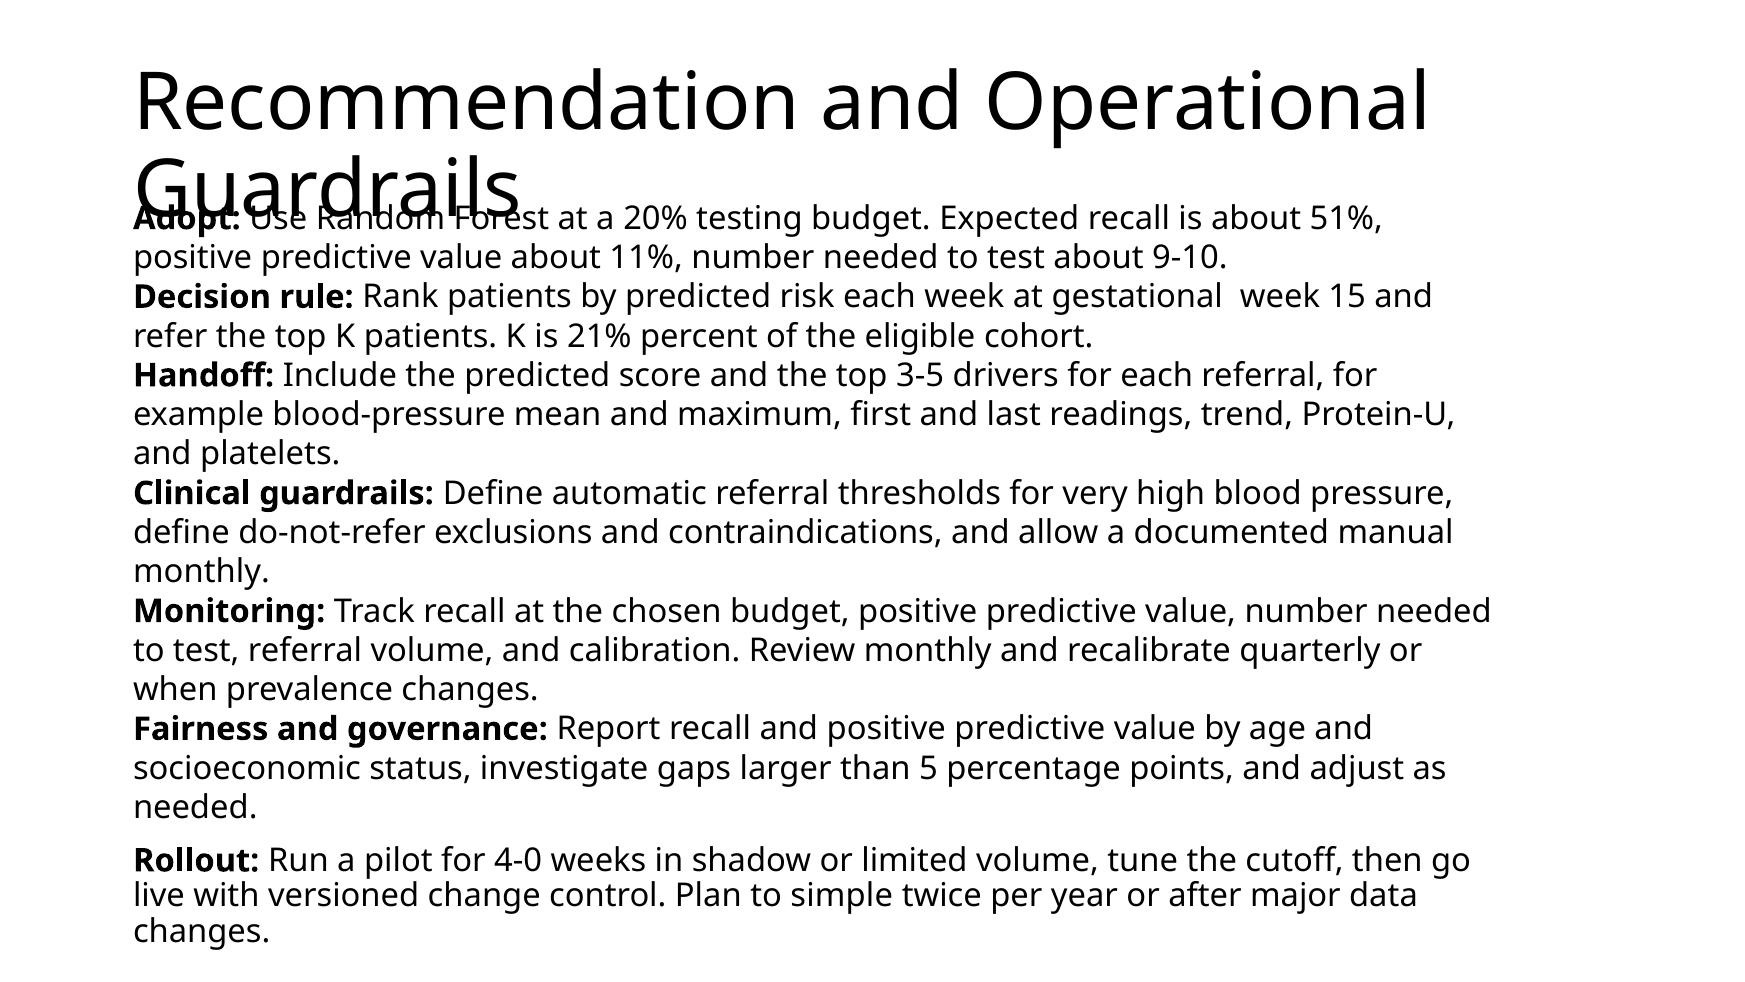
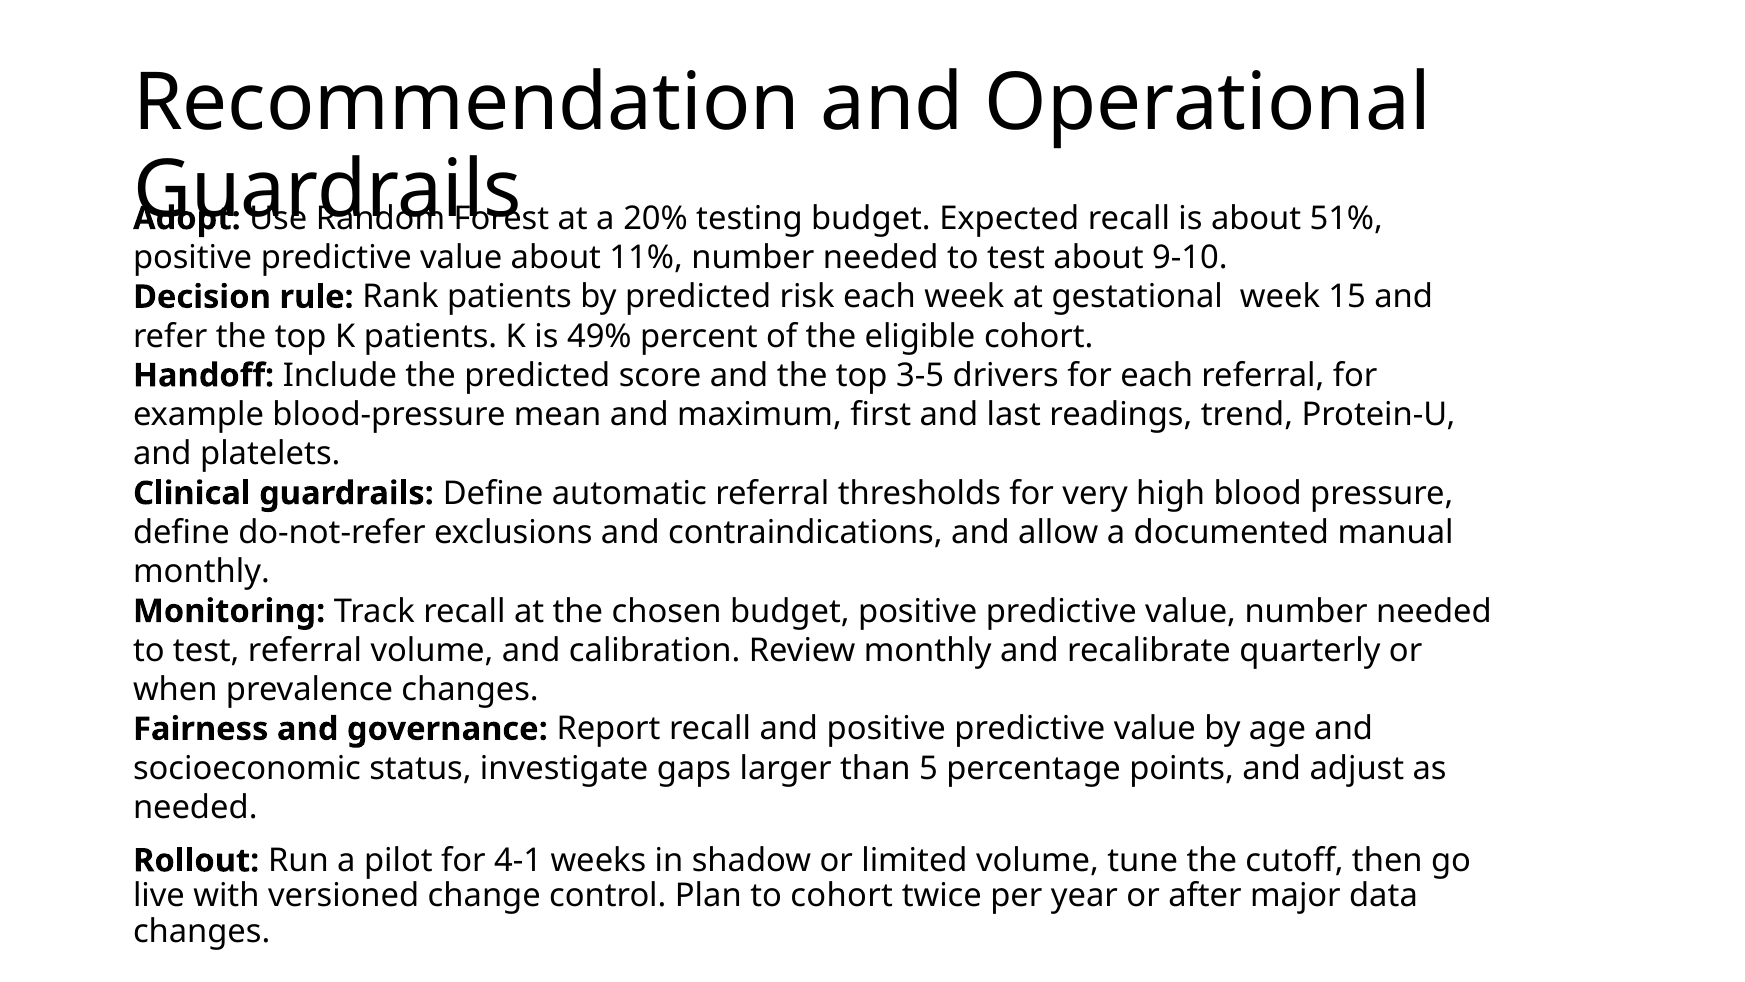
21%: 21% -> 49% (599, 336)
4-0: 4-0 -> 4-1 (518, 860)
to simple: simple -> cohort (842, 896)
